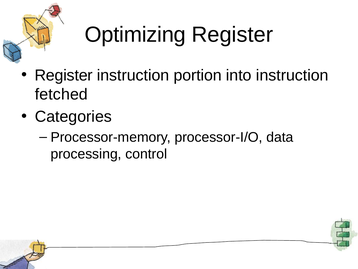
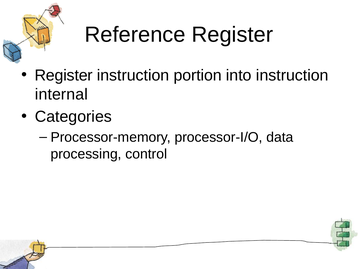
Optimizing: Optimizing -> Reference (135, 35)
fetched: fetched -> internal (61, 94)
